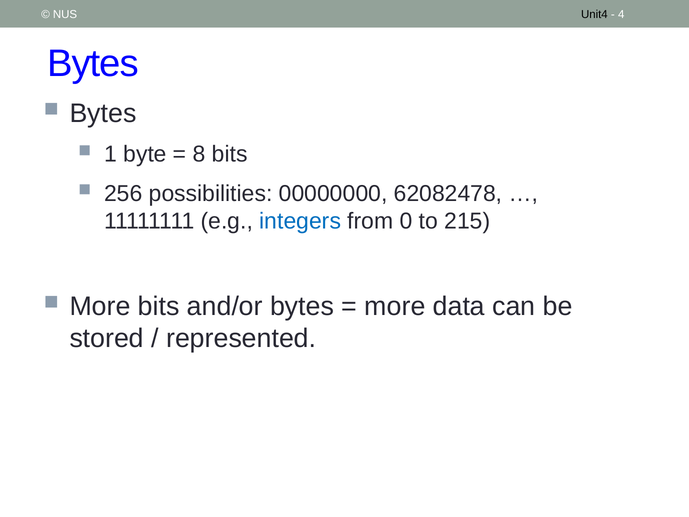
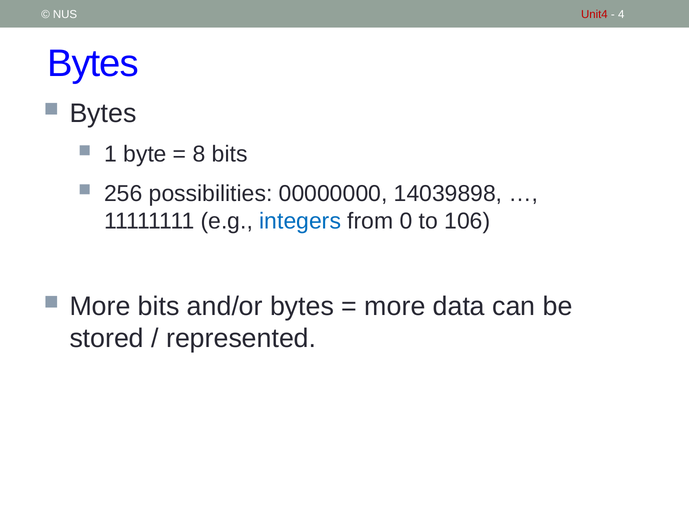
Unit4 colour: black -> red (594, 15)
62082478: 62082478 -> 14039898 (448, 193)
215: 215 -> 106 (467, 221)
